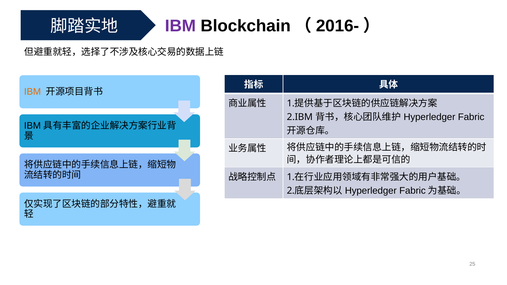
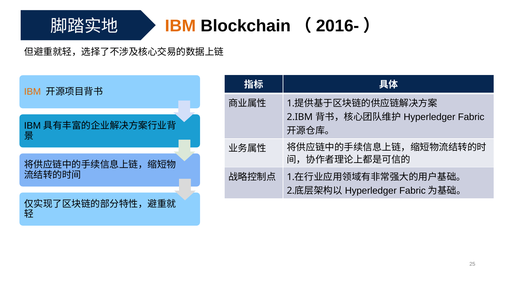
IBM colour: purple -> orange (180, 26)
